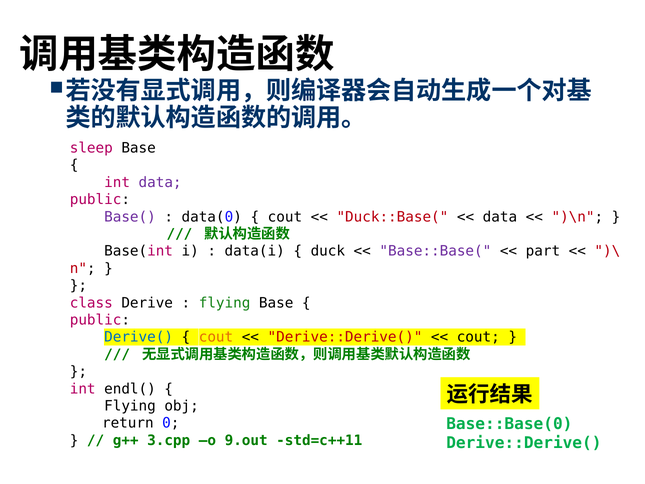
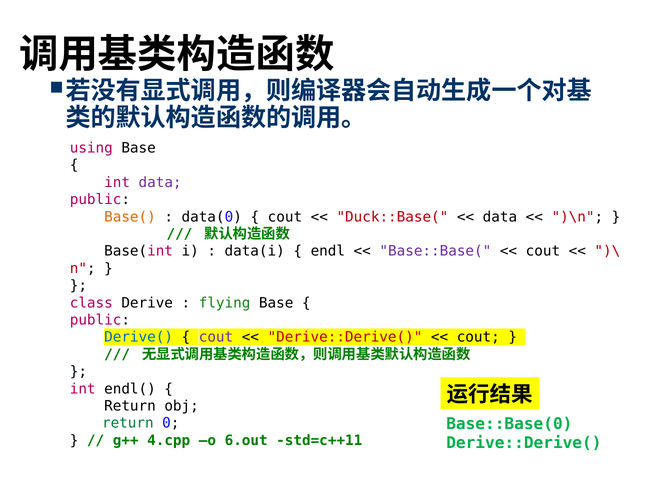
sleep: sleep -> using (91, 148)
Base( colour: purple -> orange (130, 217)
duck: duck -> endl (328, 251)
part: part -> cout (543, 251)
cout colour: orange -> purple (216, 337)
Flying: Flying -> Return (130, 406)
return colour: black -> green (128, 423)
3.cpp: 3.cpp -> 4.cpp (169, 440)
9.out: 9.out -> 6.out (246, 440)
